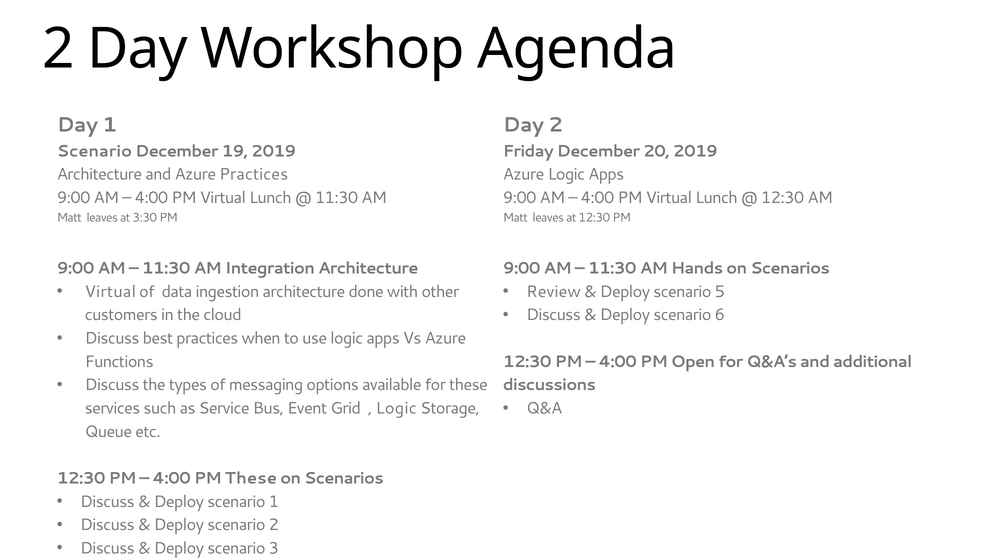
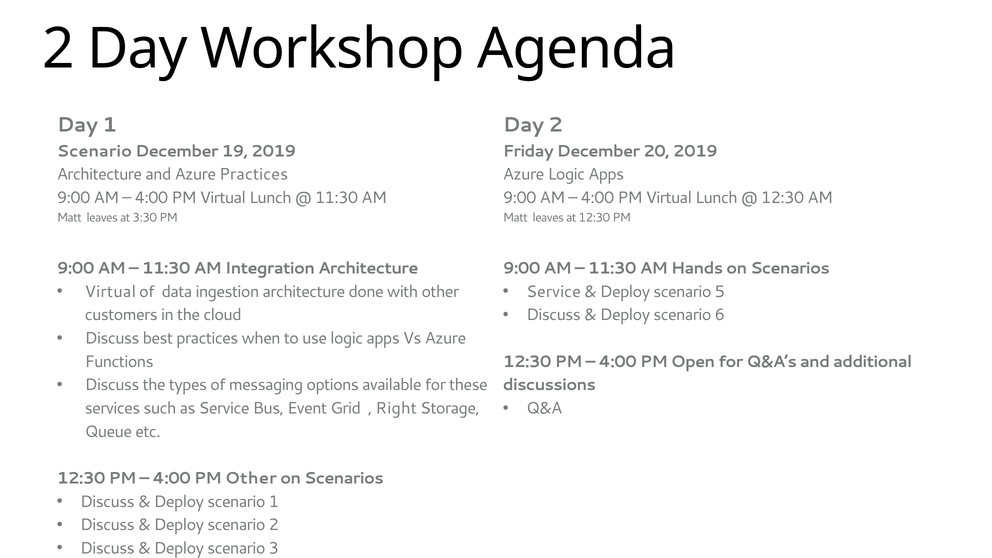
Review: Review -> Service (554, 292)
Logic: Logic -> Right (396, 408)
PM These: These -> Other (251, 478)
